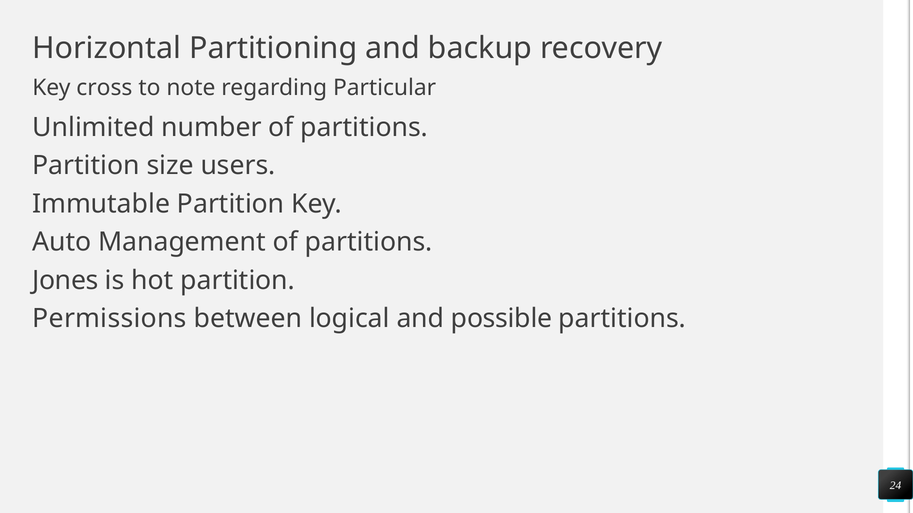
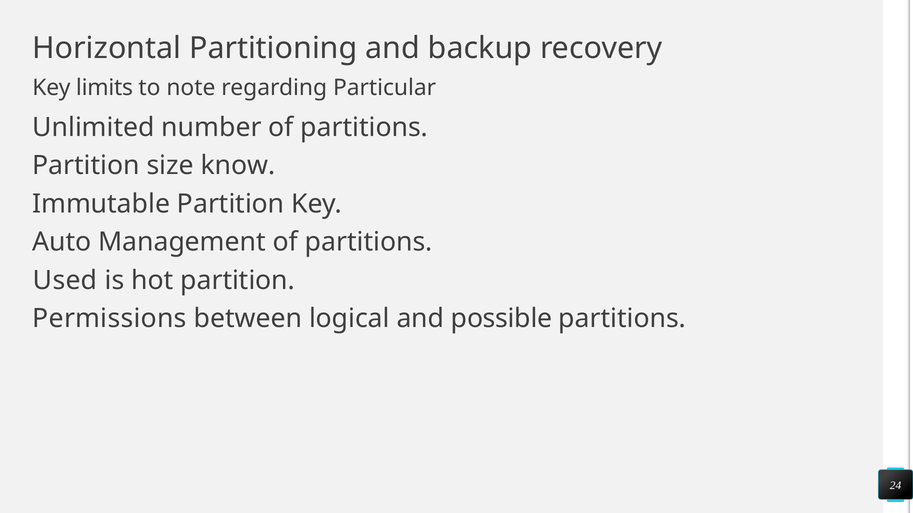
cross: cross -> limits (105, 88)
users: users -> know (238, 166)
Jones: Jones -> Used (65, 281)
